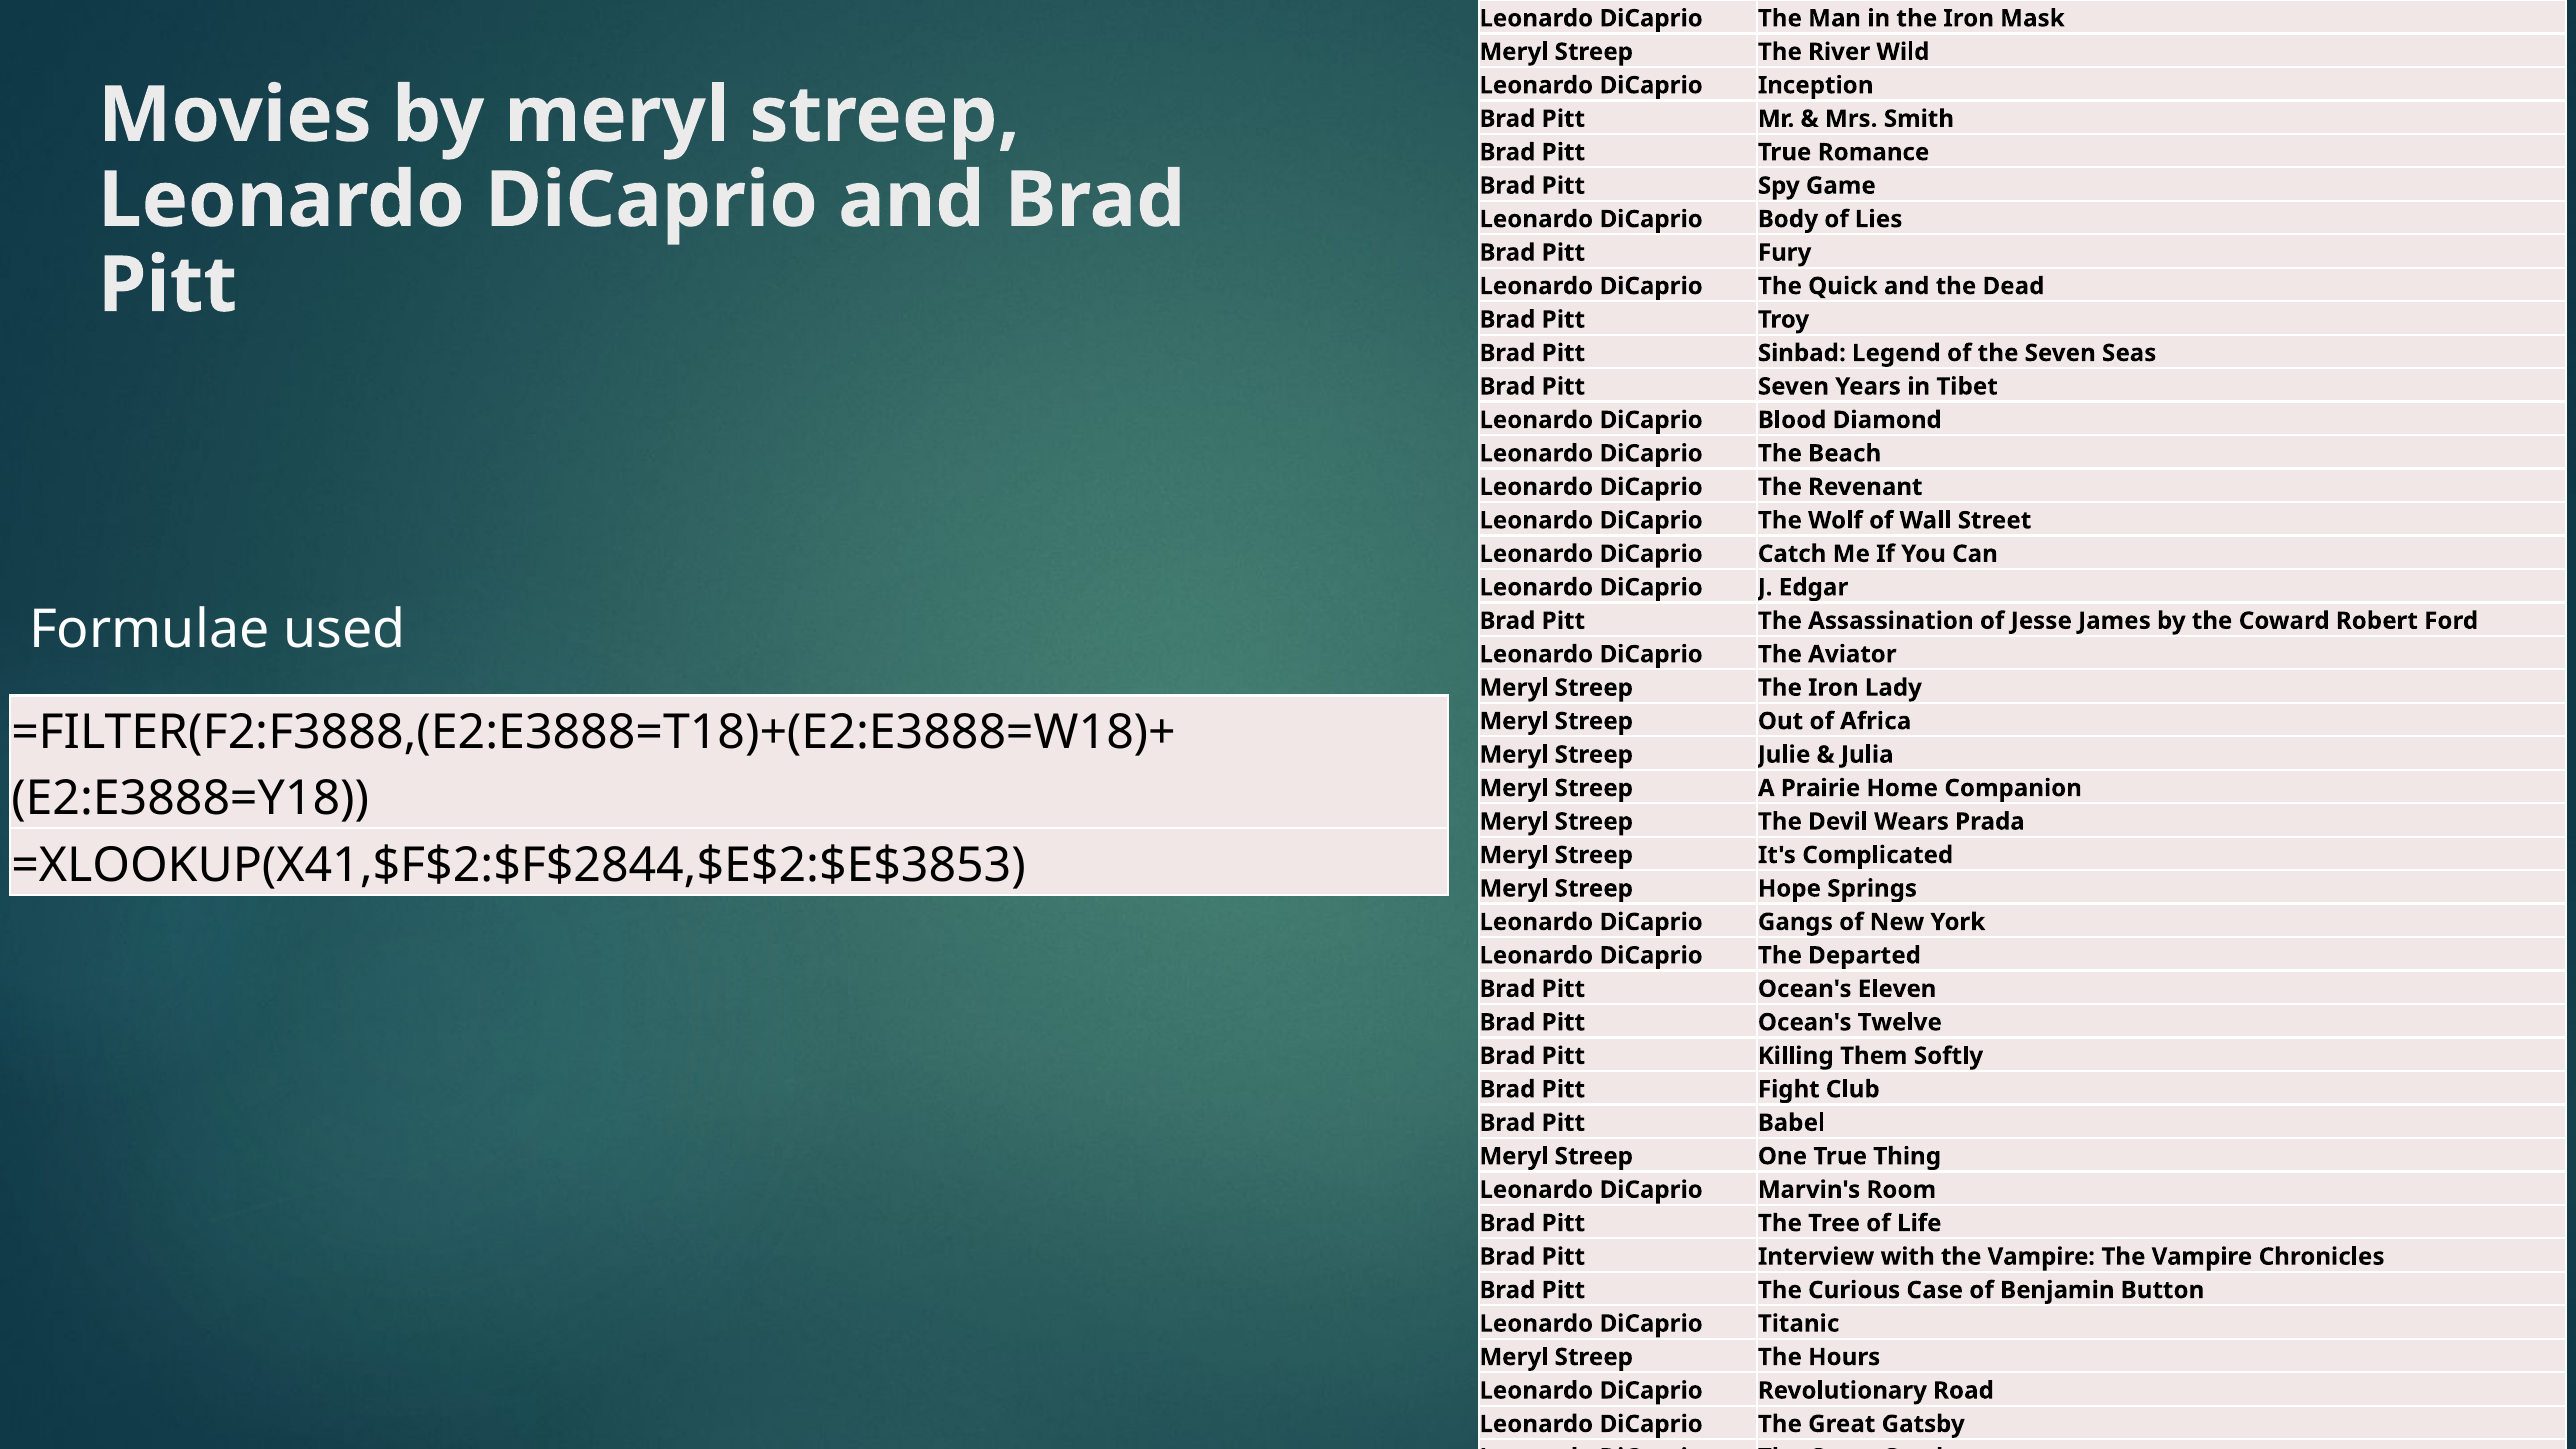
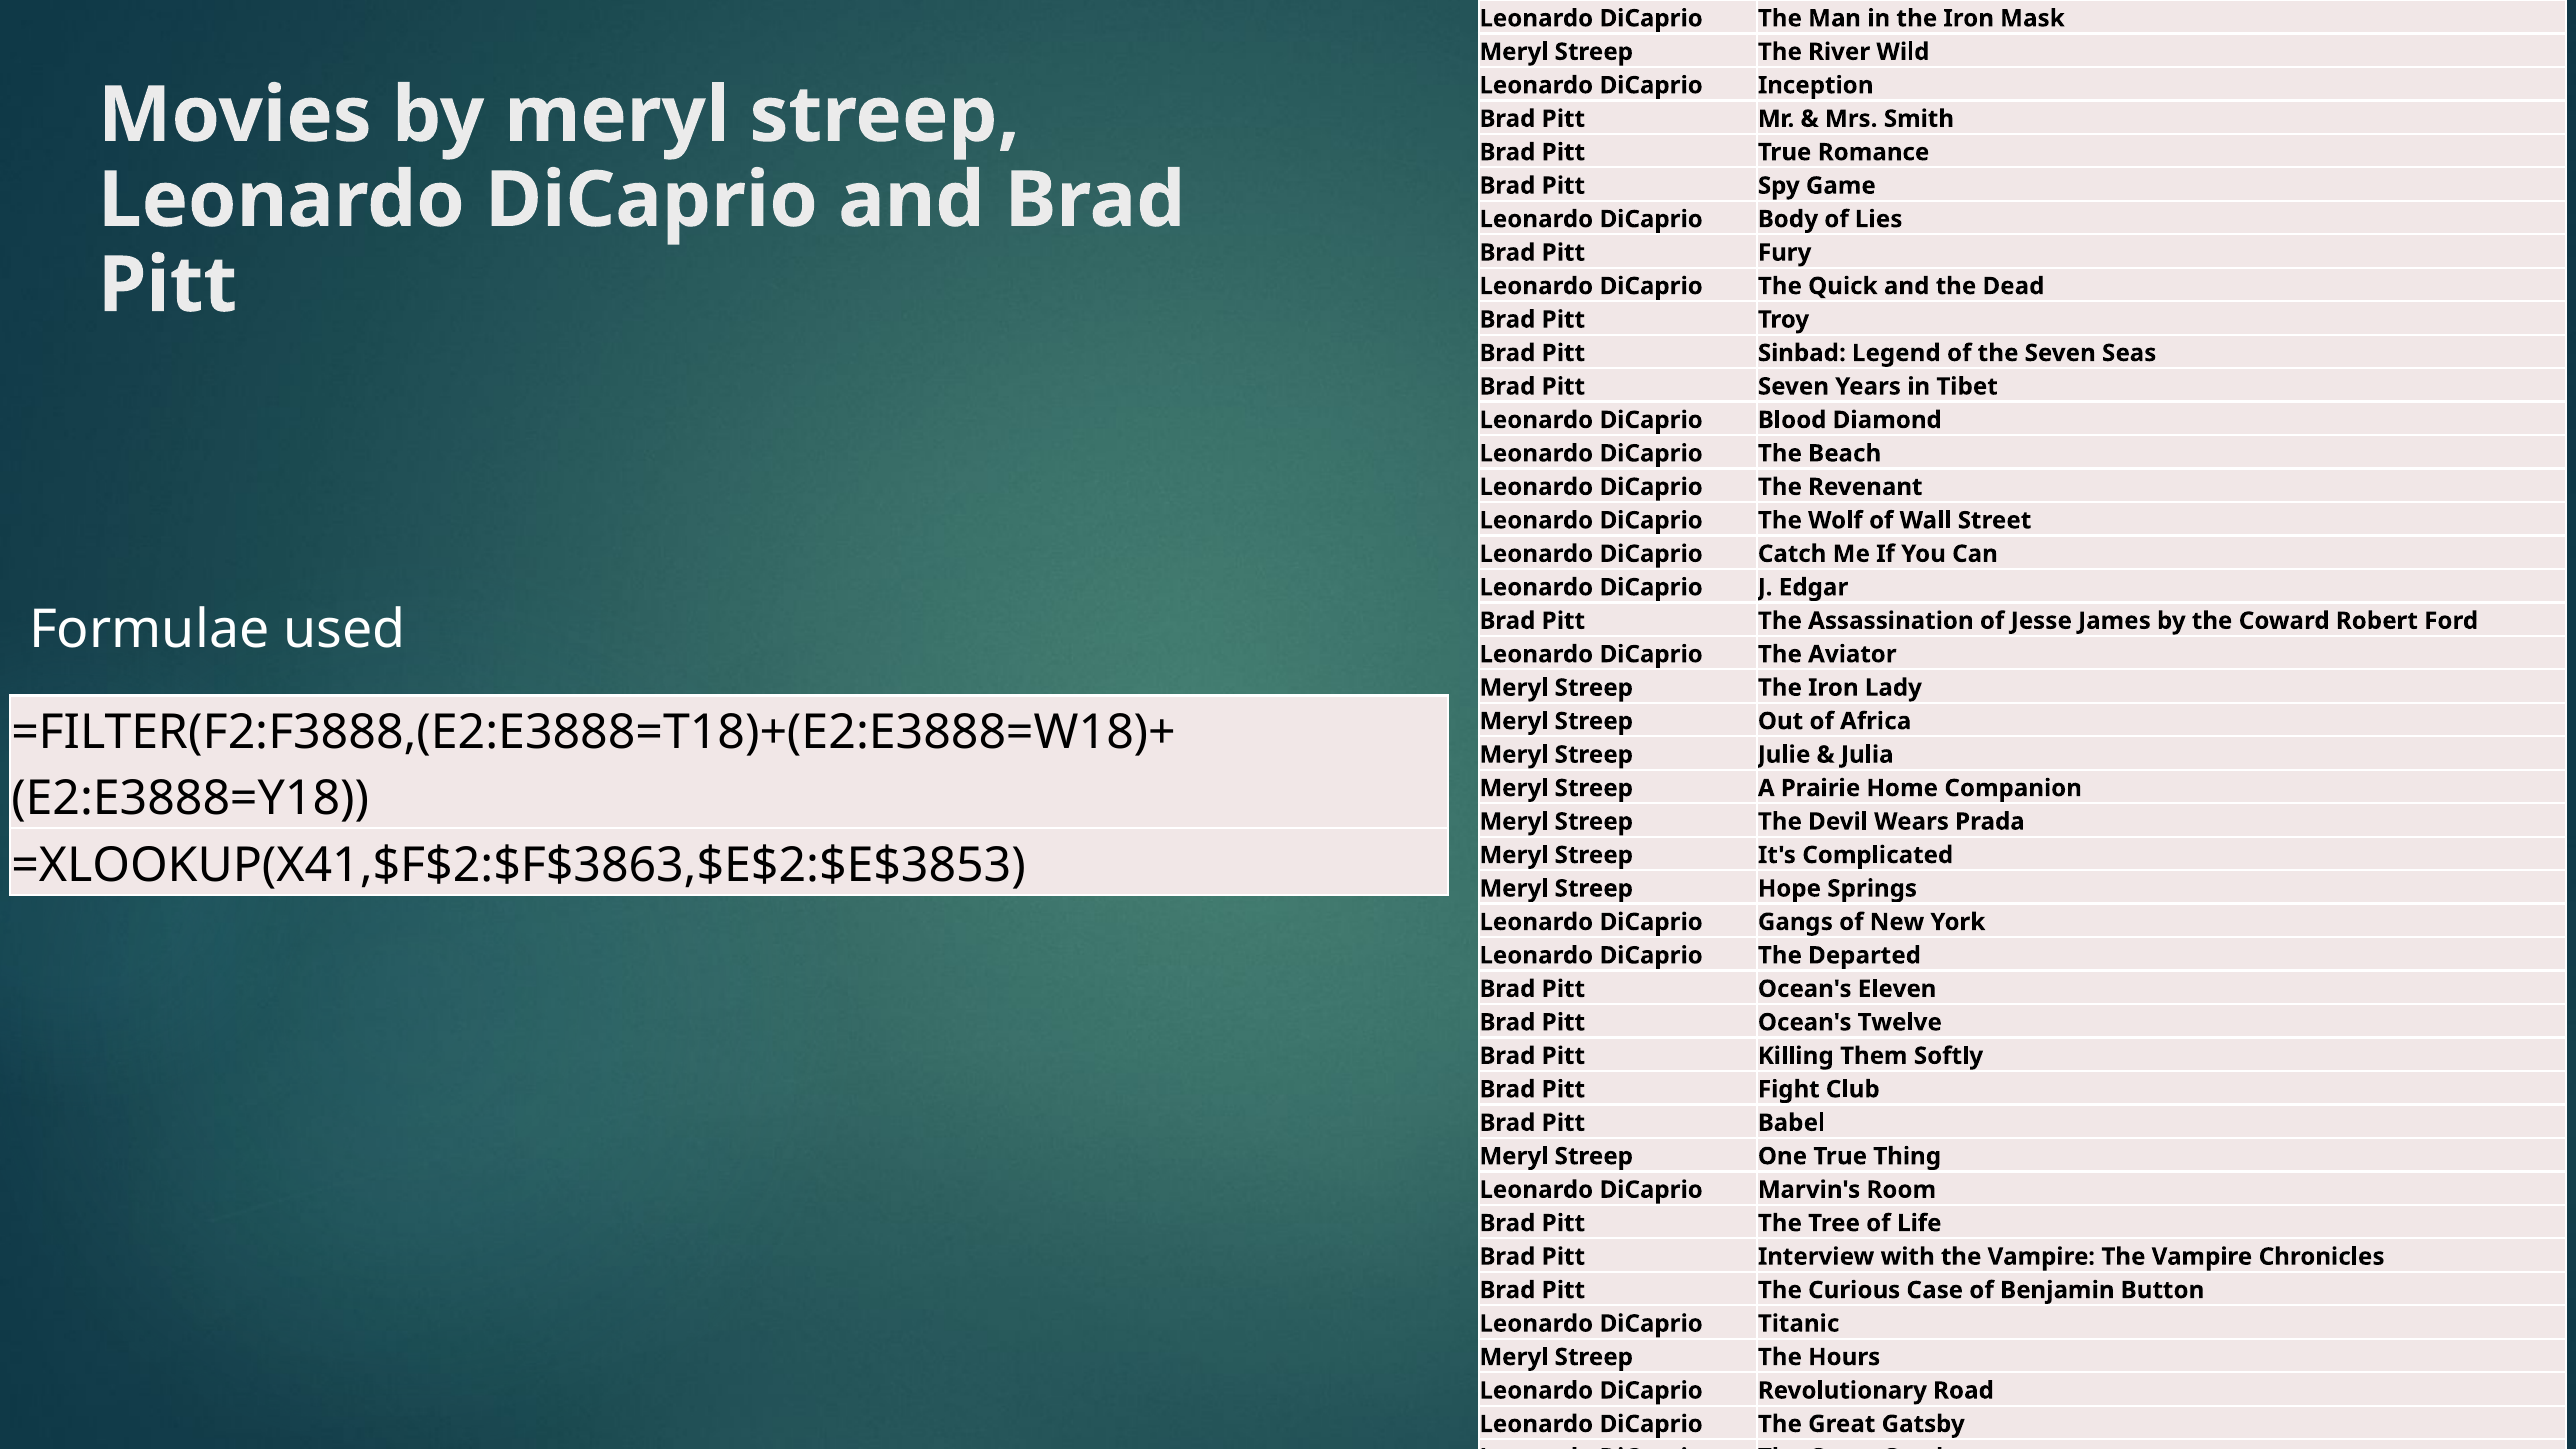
=XLOOKUP(X41,$F$2:$F$2844,$E$2:$E$3853: =XLOOKUP(X41,$F$2:$F$2844,$E$2:$E$3853 -> =XLOOKUP(X41,$F$2:$F$3863,$E$2:$E$3853 (519, 865)
